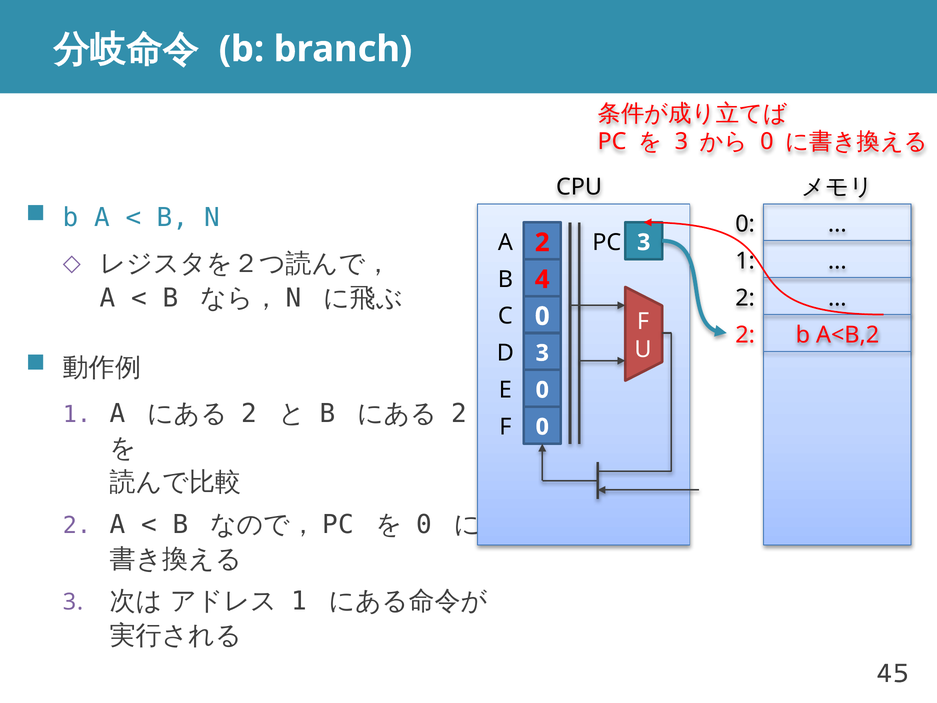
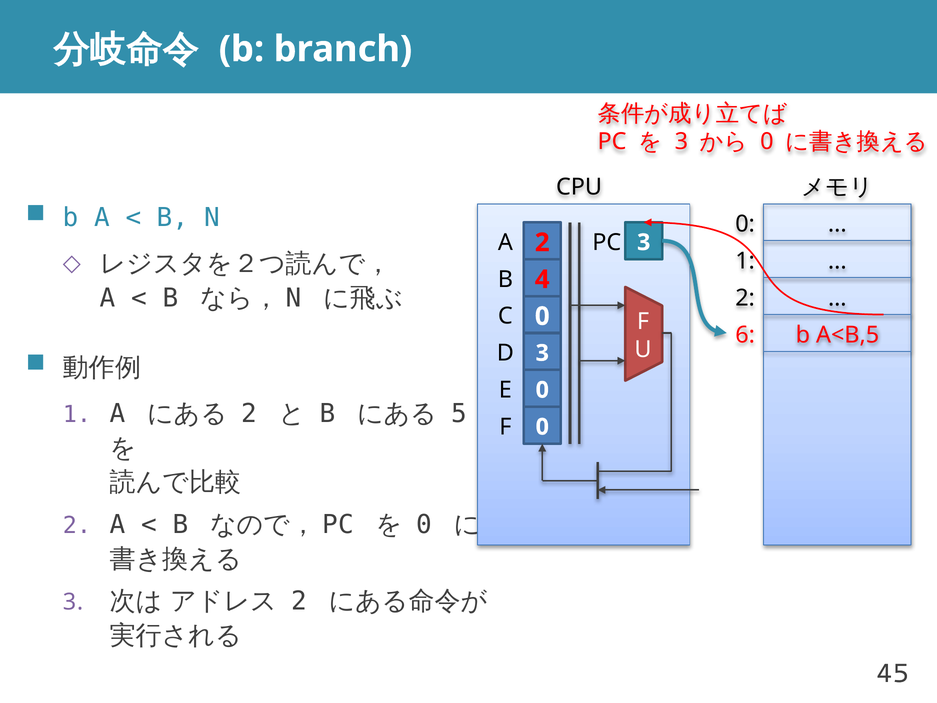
2: 2 -> 6 (745, 335)
A<B,2: A<B,2 -> A<B,5 (848, 335)
2: 2 -> 5 (459, 414)
1: 1 -> 2 (299, 601)
